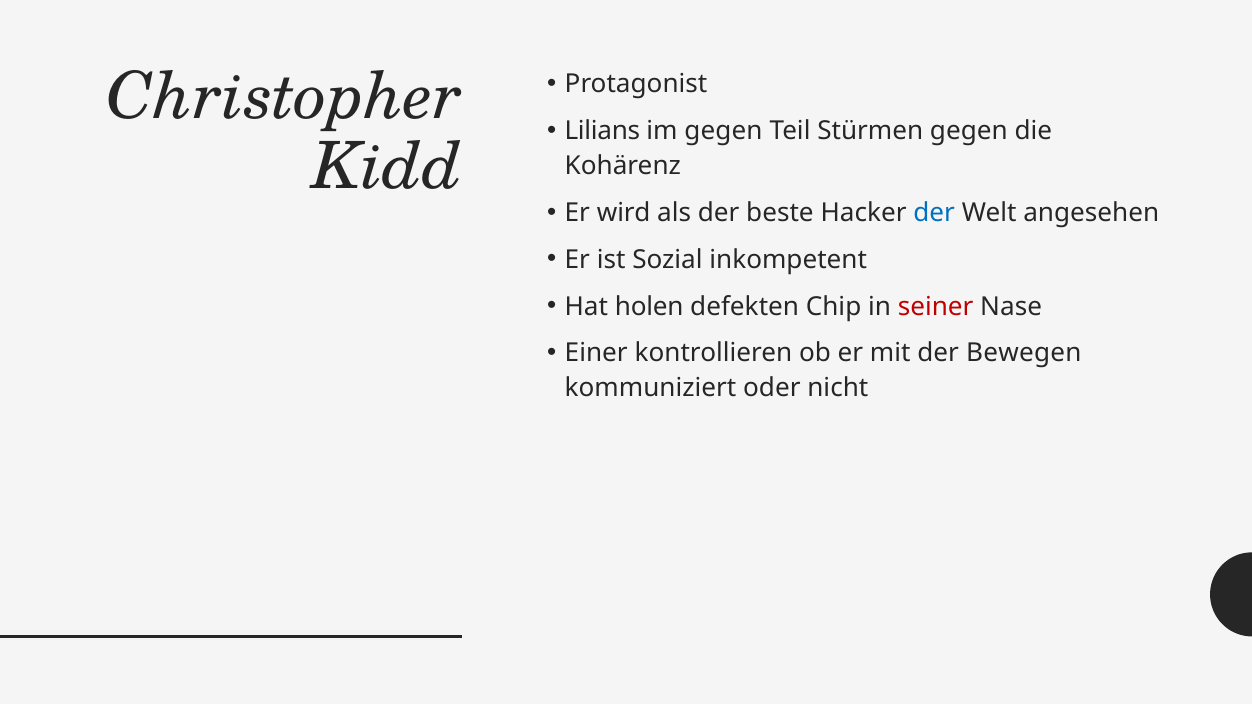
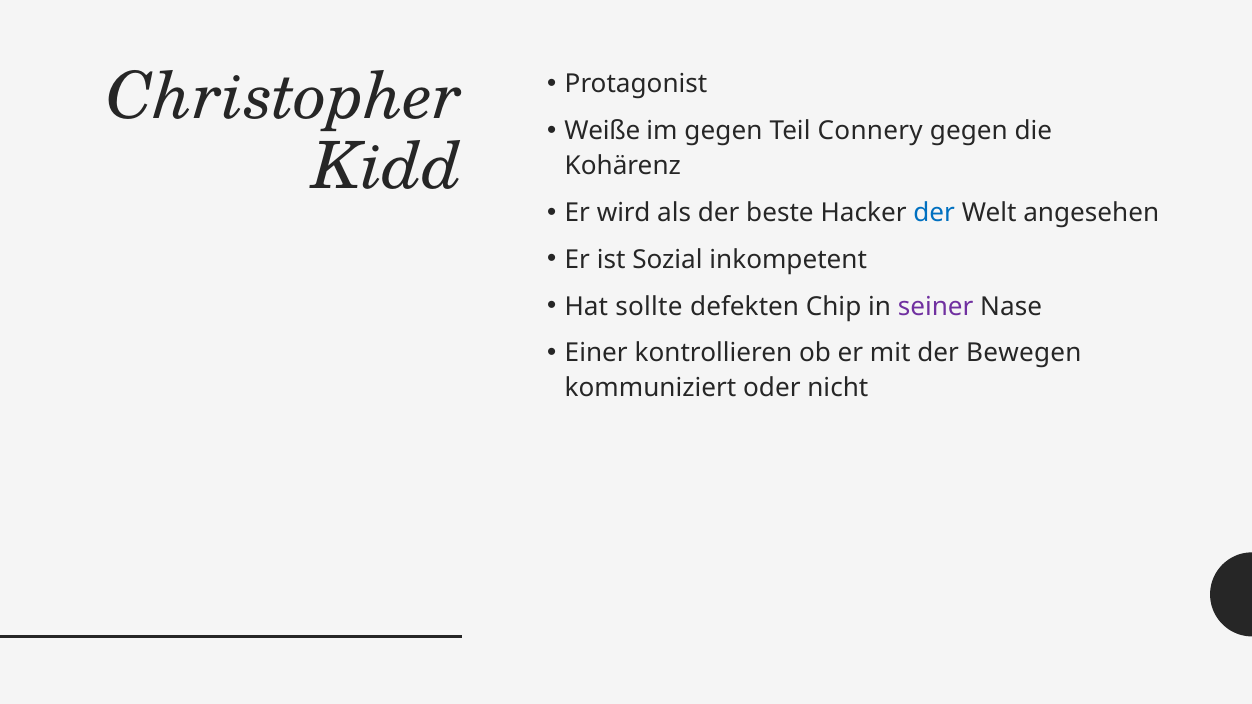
Lilians: Lilians -> Weiße (602, 131)
Stürmen: Stürmen -> Connery (870, 131)
holen: holen -> sollte (649, 307)
seiner colour: red -> purple (936, 307)
